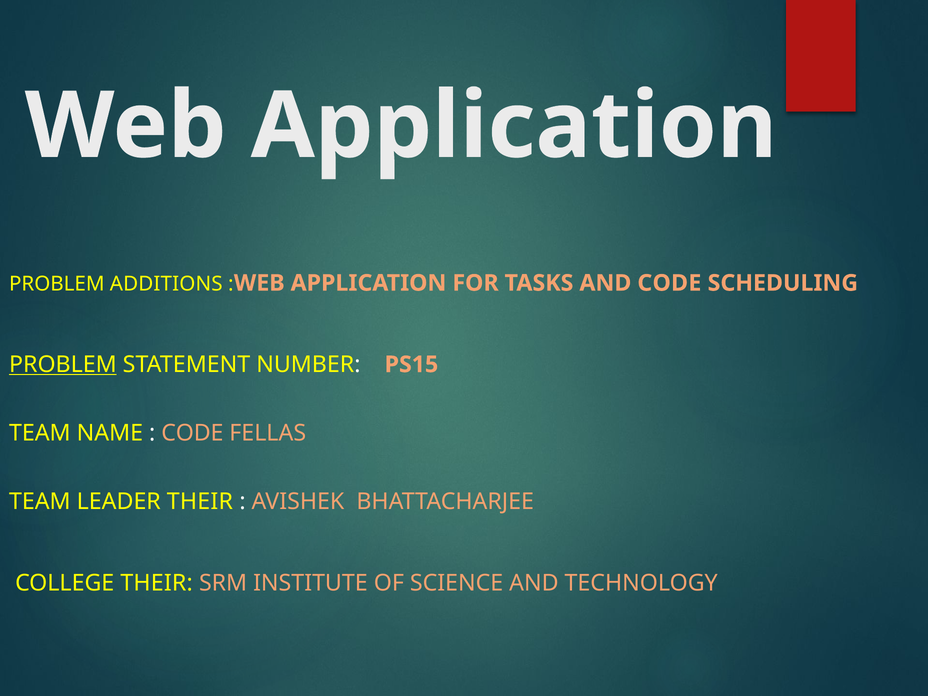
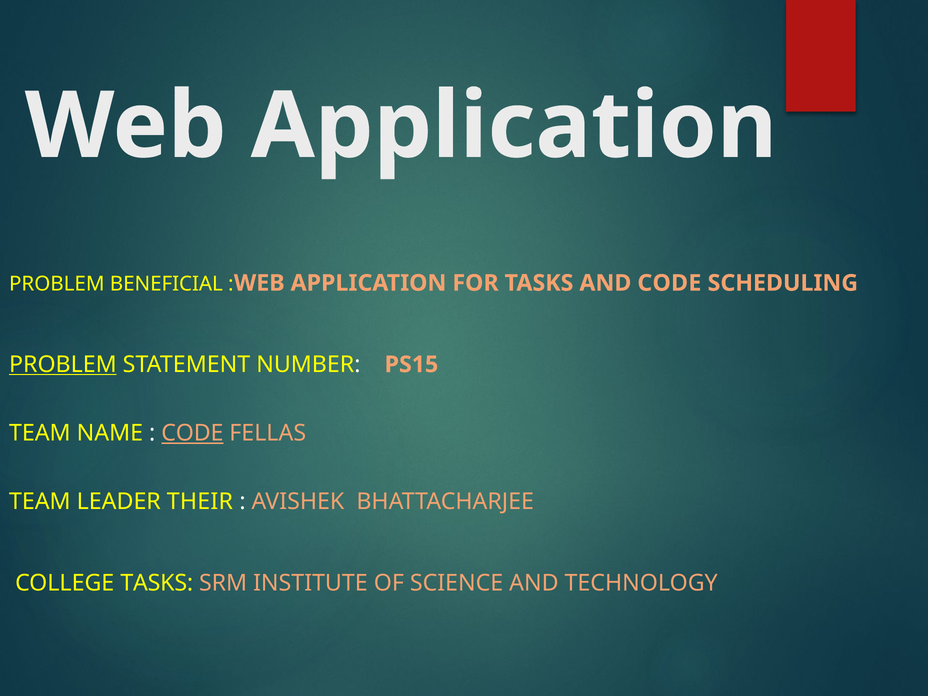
ADDITIONS: ADDITIONS -> BENEFICIAL (166, 284)
CODE underline: none -> present (192, 433)
COLLEGE THEIR: THEIR -> TASKS (157, 583)
